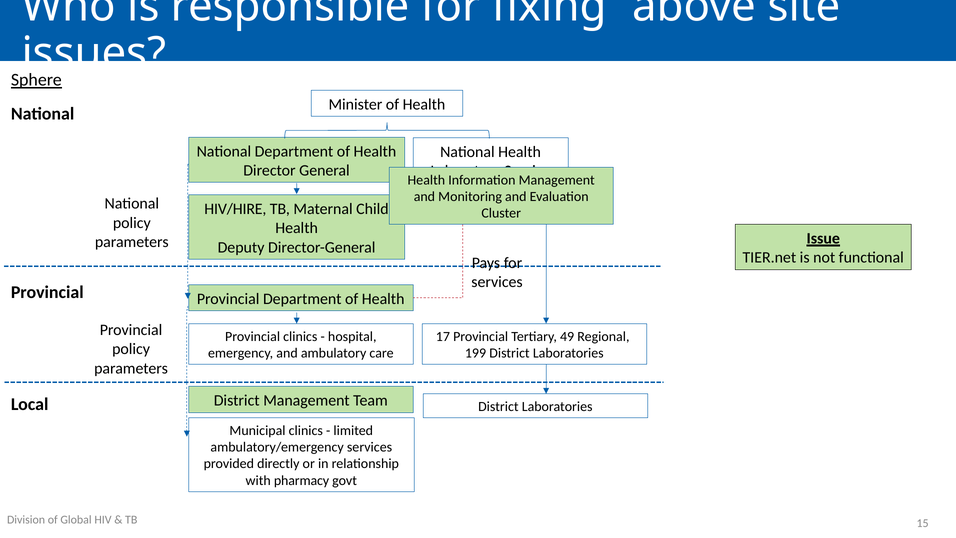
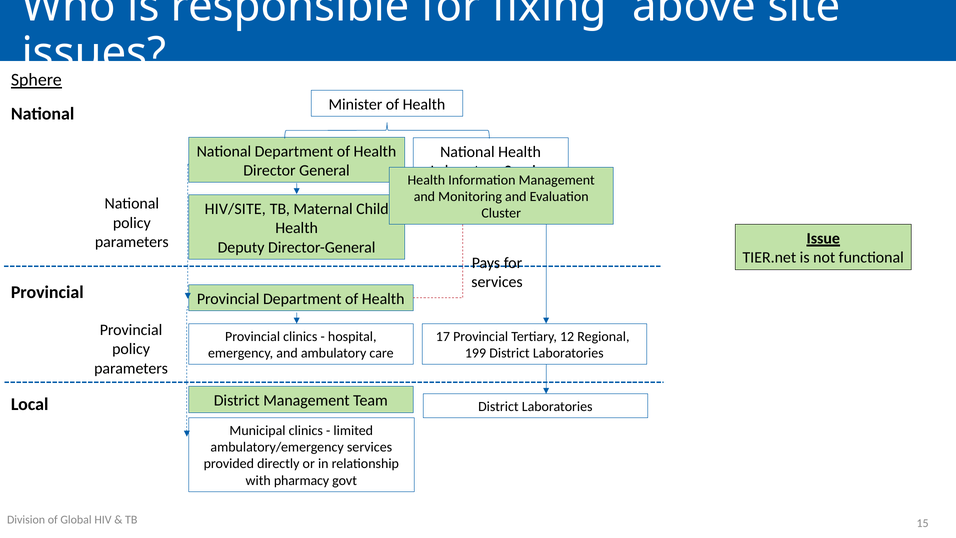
HIV/HIRE: HIV/HIRE -> HIV/SITE (235, 209)
49: 49 -> 12 (567, 336)
